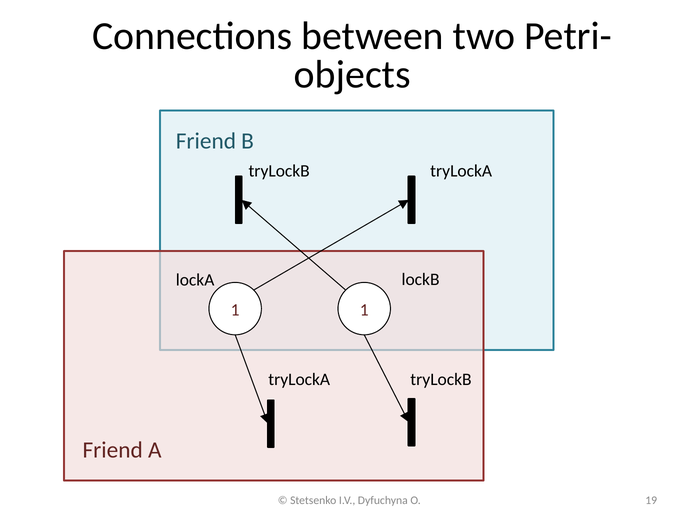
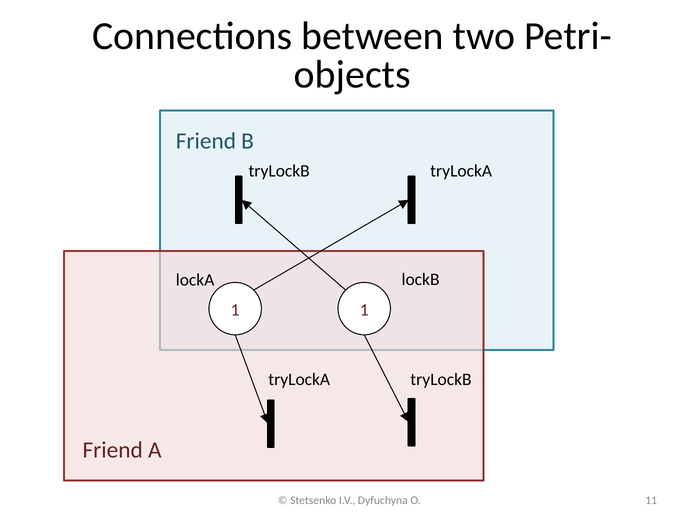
19: 19 -> 11 (651, 501)
